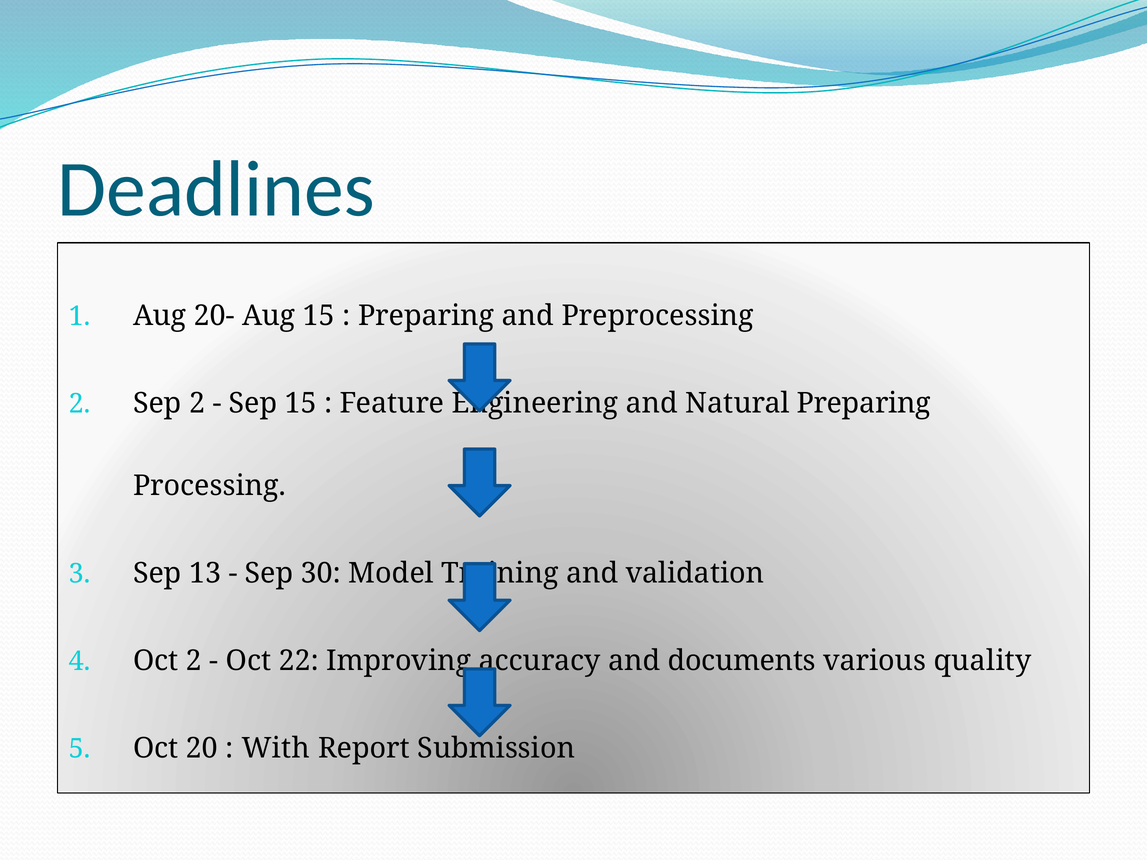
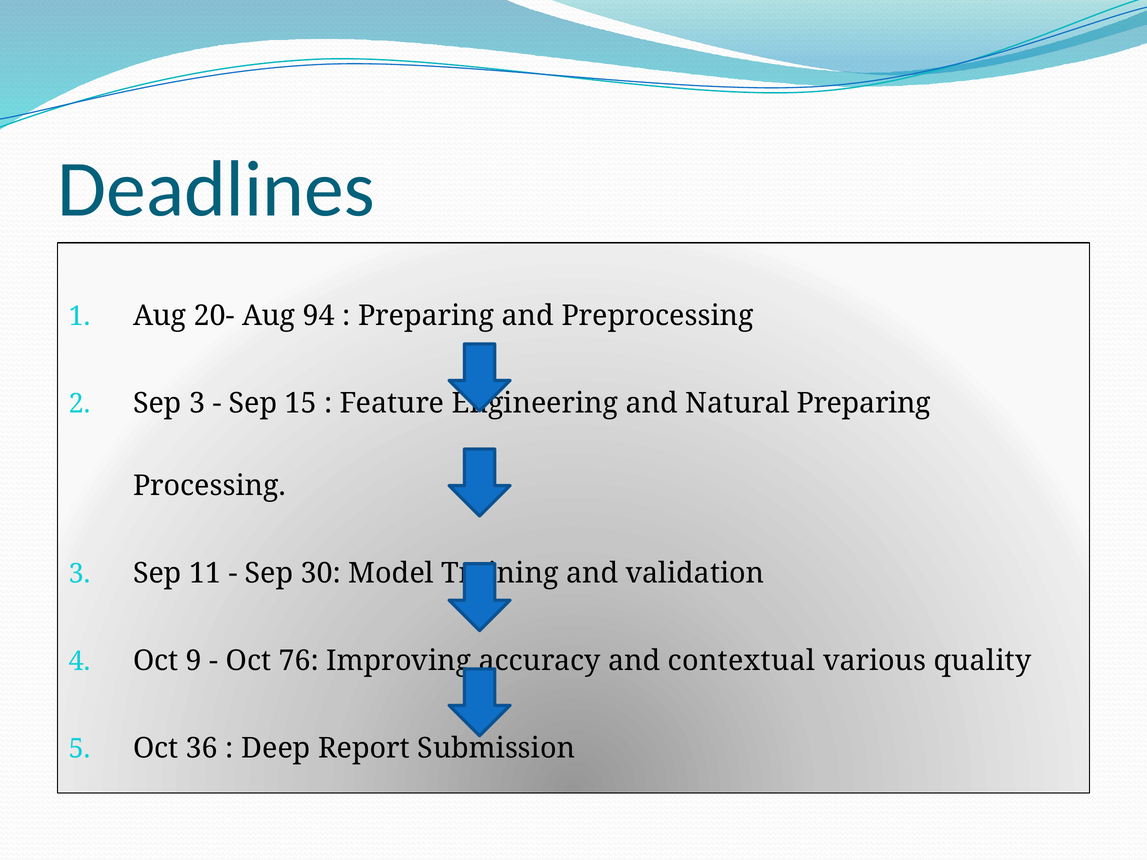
Aug 15: 15 -> 94 (319, 316)
Sep 2: 2 -> 3 (197, 403)
13: 13 -> 11 (205, 574)
Oct 2: 2 -> 9 (194, 661)
22: 22 -> 76 (299, 661)
documents: documents -> contextual (742, 661)
20: 20 -> 36 (202, 749)
With: With -> Deep (276, 749)
